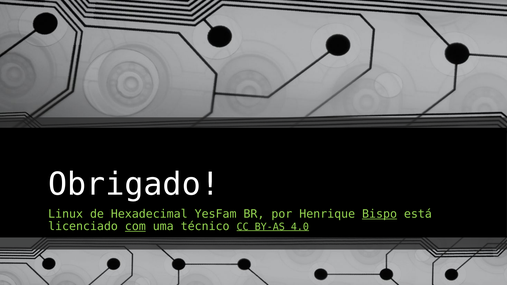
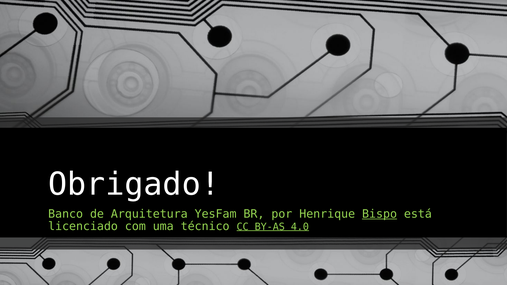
Linux: Linux -> Banco (66, 214)
Hexadecimal: Hexadecimal -> Arquitetura (149, 214)
com underline: present -> none (135, 227)
